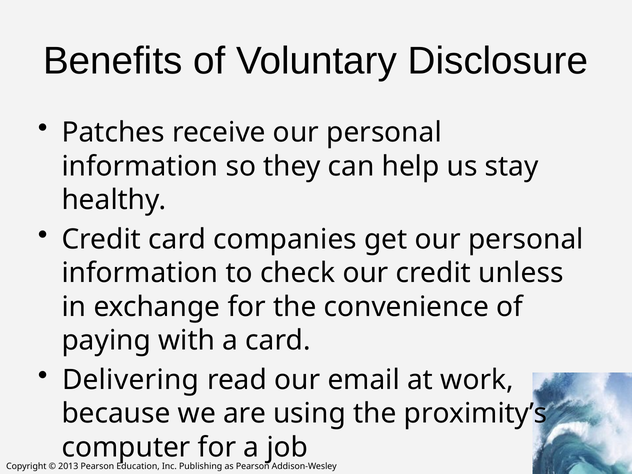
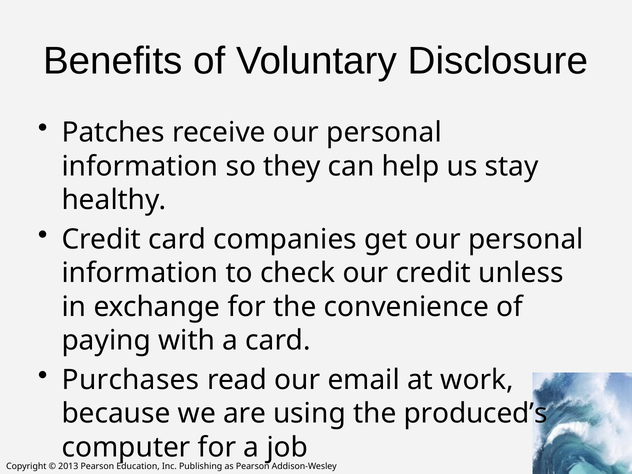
Delivering: Delivering -> Purchases (131, 380)
proximity’s: proximity’s -> produced’s (476, 414)
